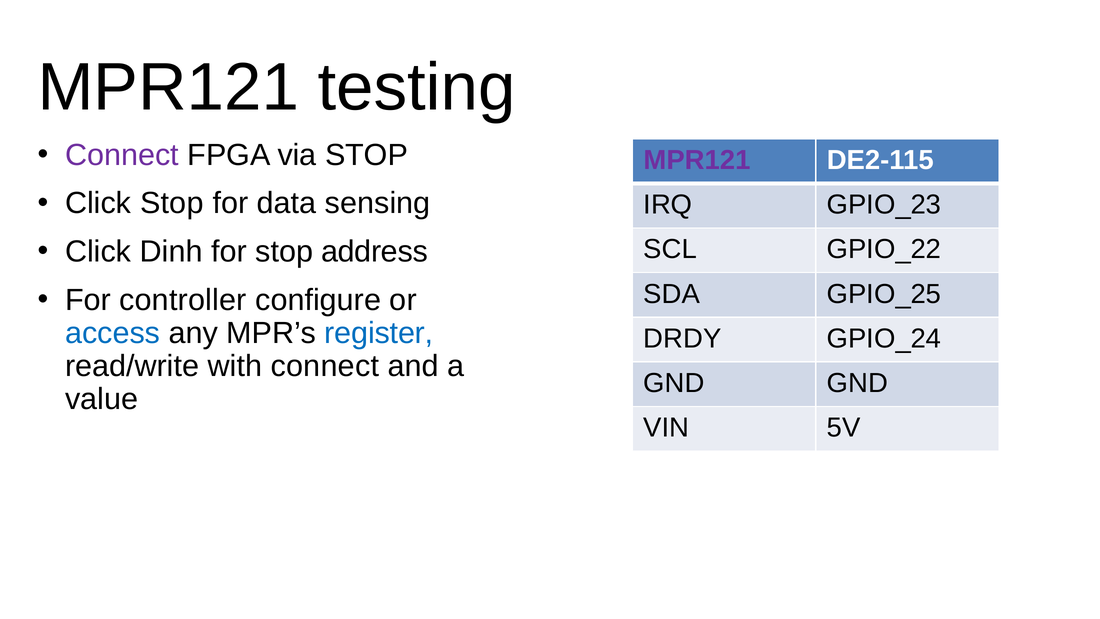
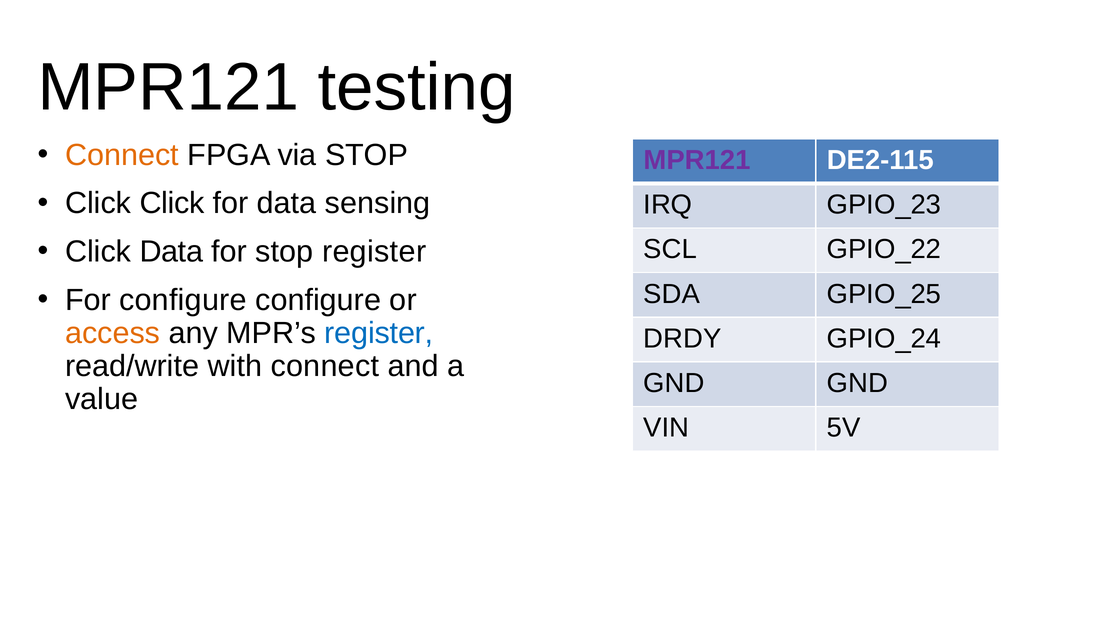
Connect colour: purple -> orange (122, 155)
Click Stop: Stop -> Click (172, 203)
Click Dinh: Dinh -> Data (171, 252)
stop address: address -> register (374, 252)
For controller: controller -> configure (183, 300)
access colour: blue -> orange (113, 333)
